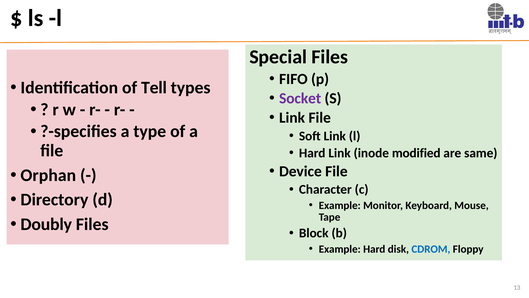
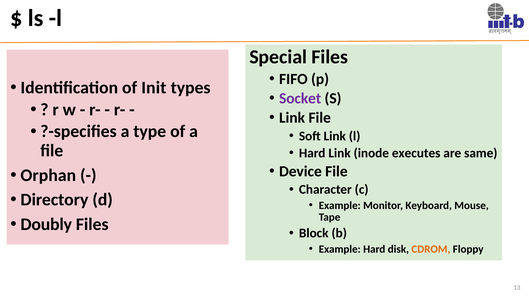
Tell: Tell -> Init (154, 88)
modified: modified -> executes (416, 153)
CDROM colour: blue -> orange (431, 249)
